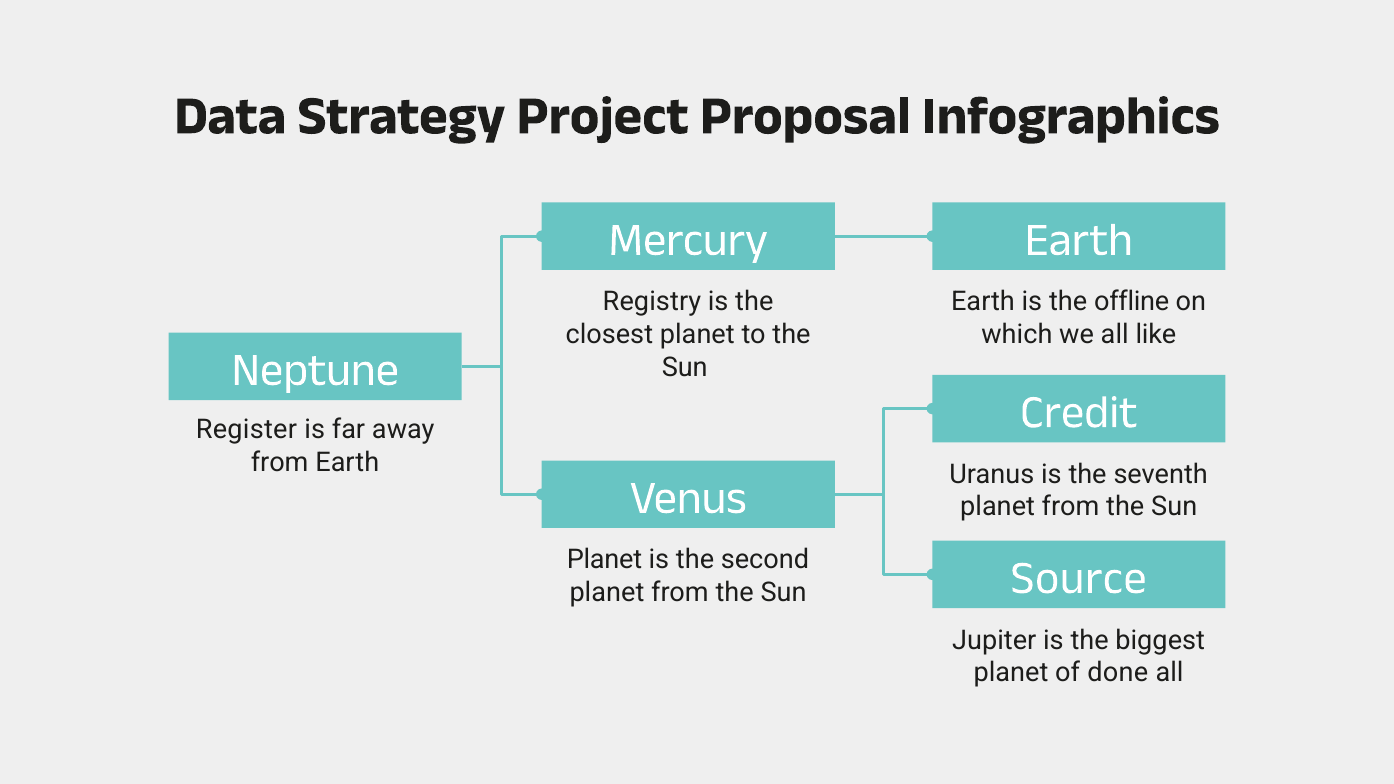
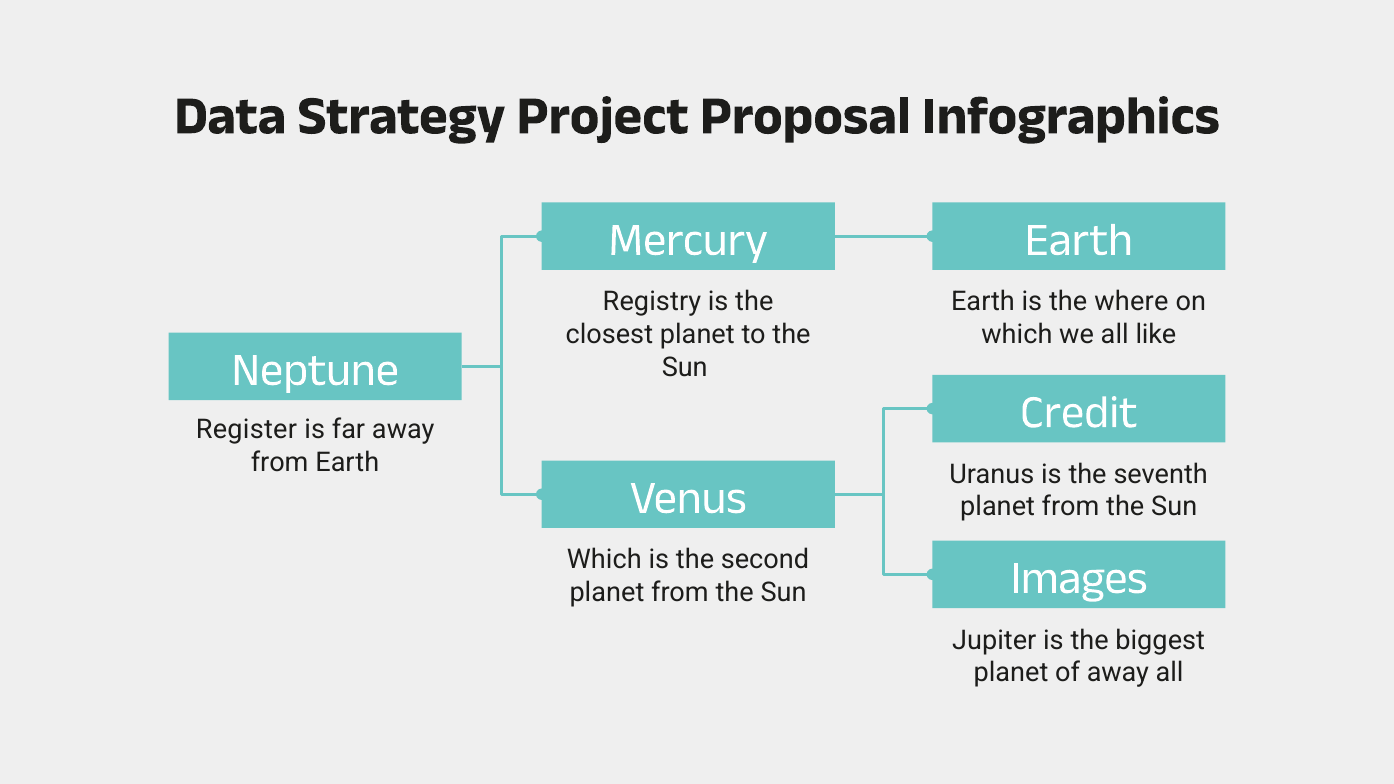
offline: offline -> where (1131, 302)
Planet: Planet -> Which (604, 560)
Source: Source -> Images (1079, 578)
of done: done -> away (1118, 673)
